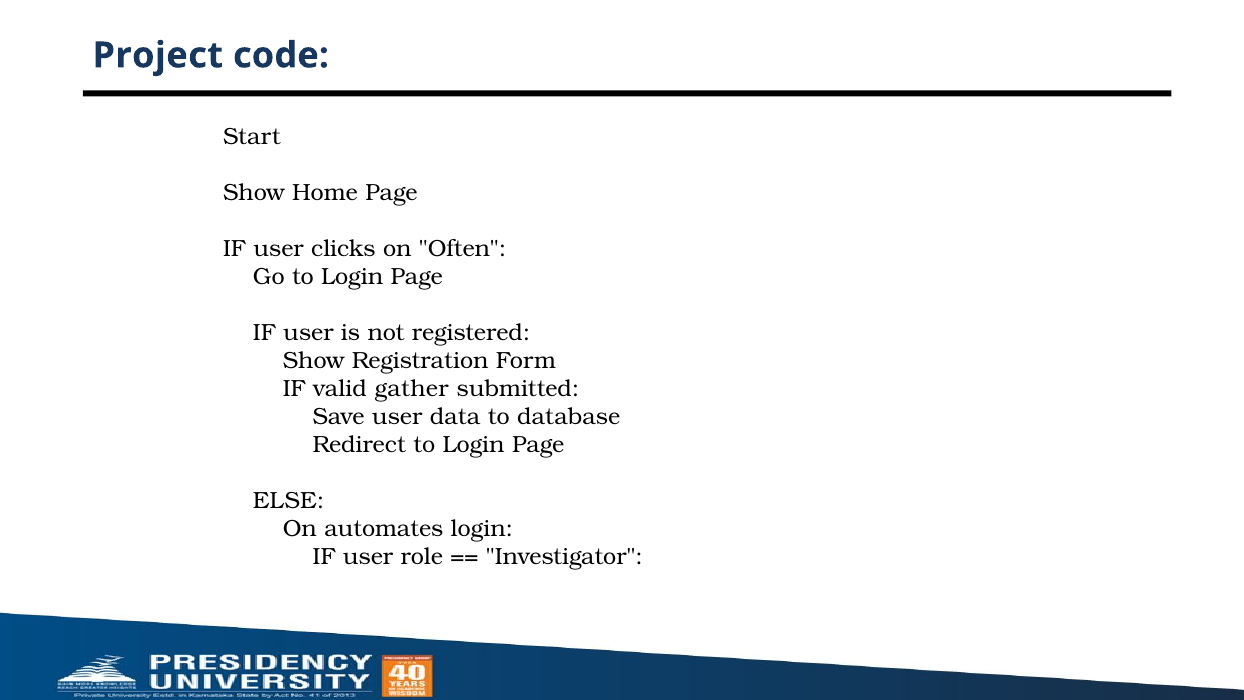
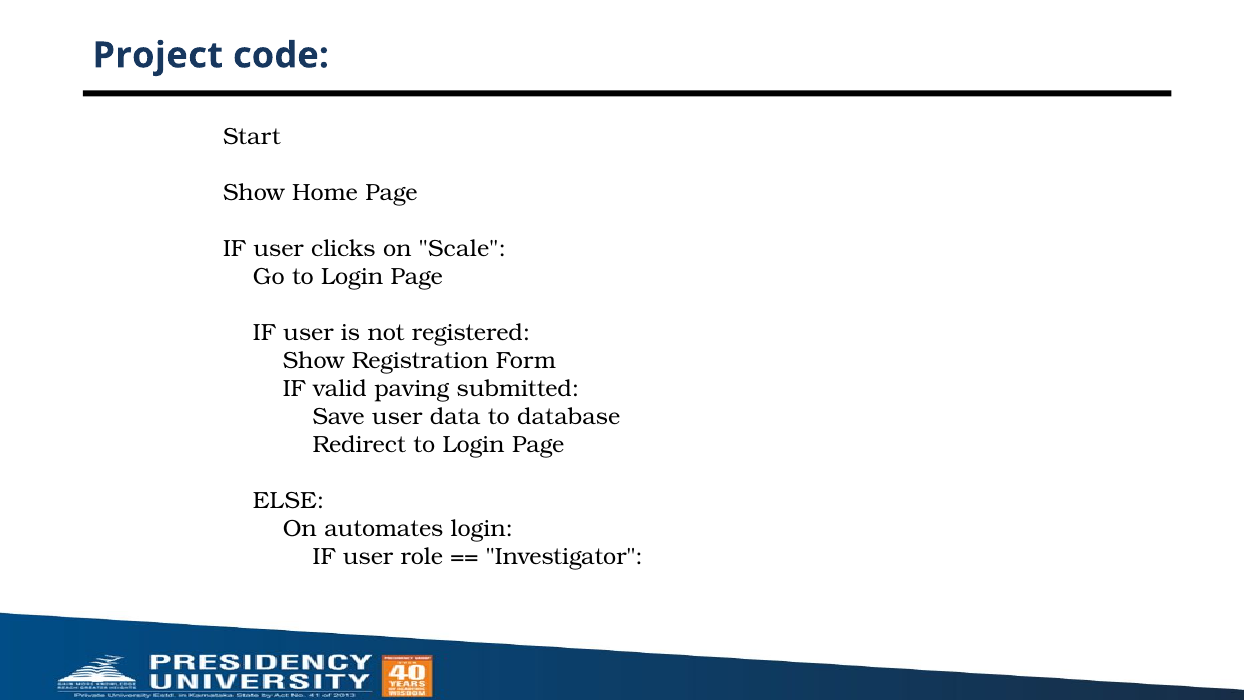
Often: Often -> Scale (462, 249)
gather: gather -> paving (412, 389)
